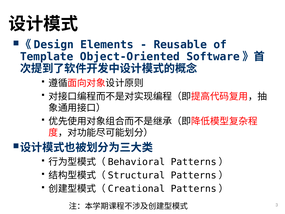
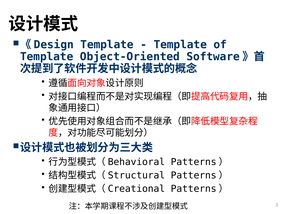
Elements: Elements -> Template (107, 45)
Reusable: Reusable -> Template (180, 45)
